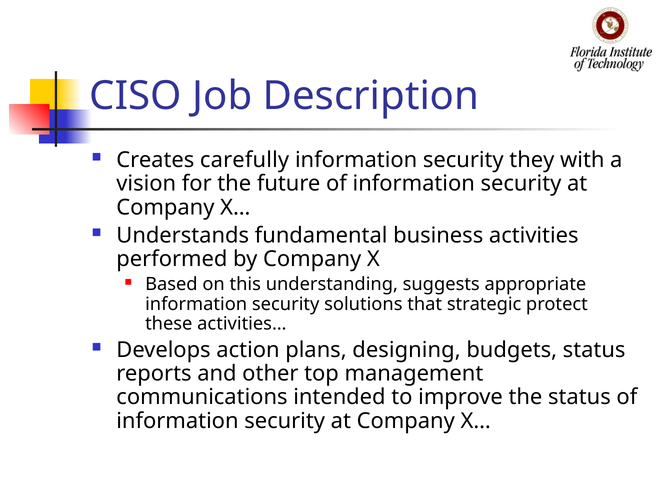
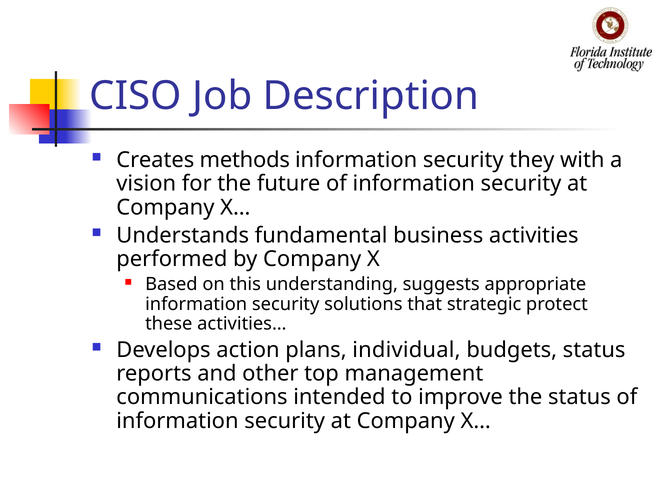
carefully: carefully -> methods (245, 160)
designing: designing -> individual (406, 350)
